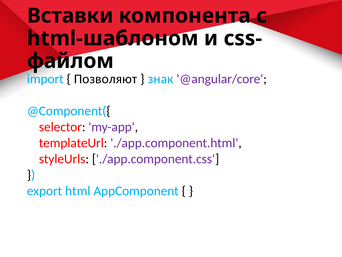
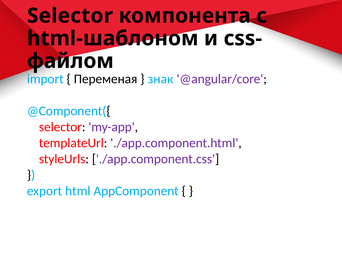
Вставки: Вставки -> Selector (70, 16)
Позволяют: Позволяют -> Переменая (106, 79)
